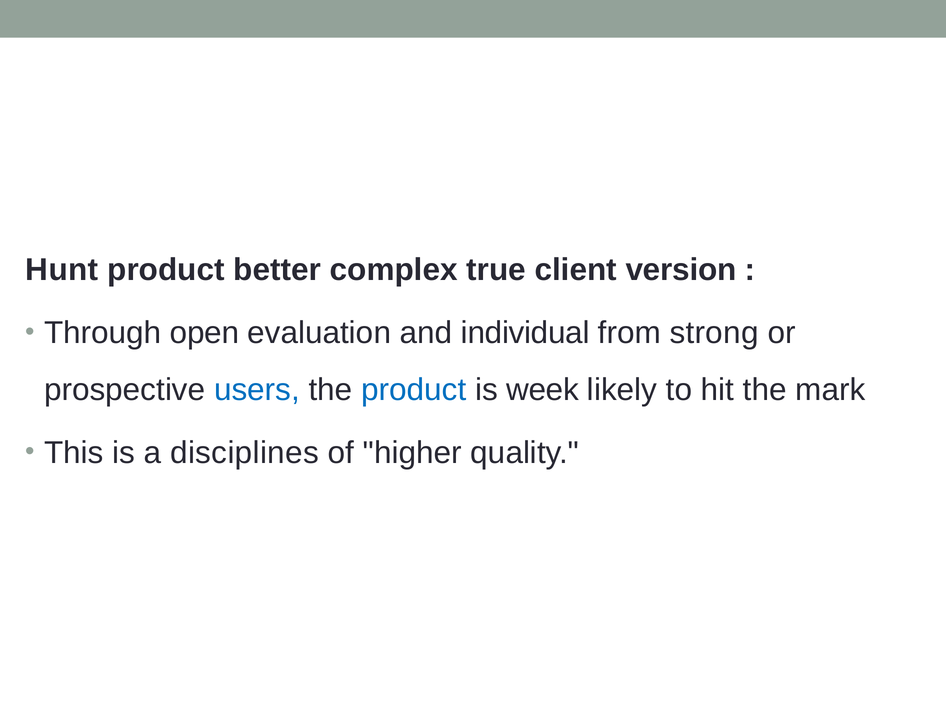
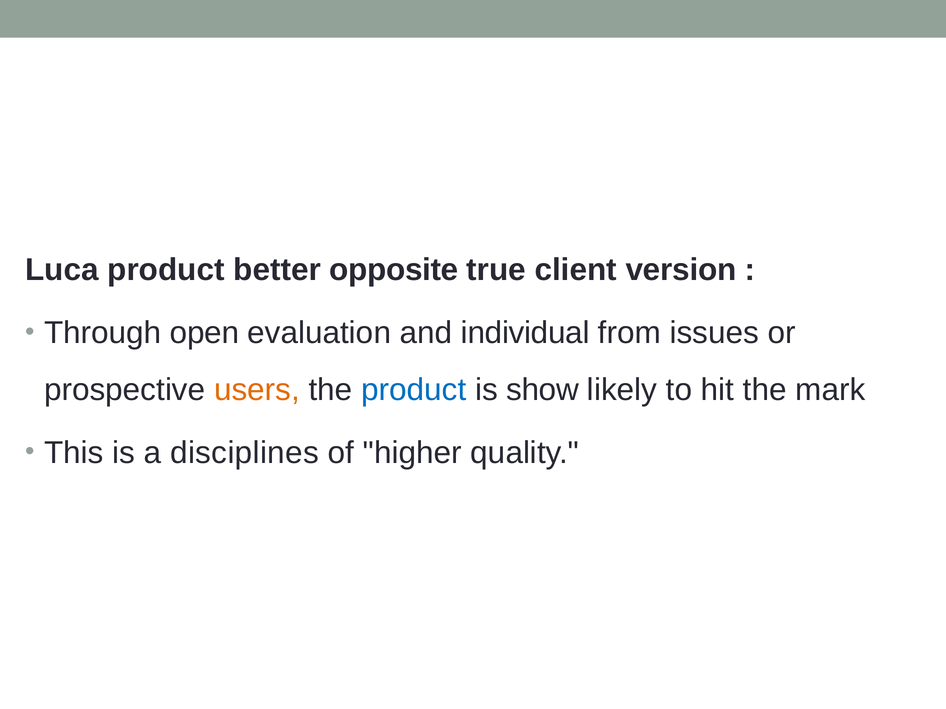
Hunt: Hunt -> Luca (62, 270)
complex: complex -> opposite (394, 270)
strong: strong -> issues (714, 333)
users colour: blue -> orange (257, 390)
week: week -> show (543, 390)
